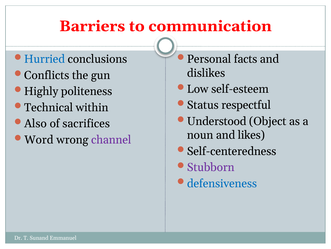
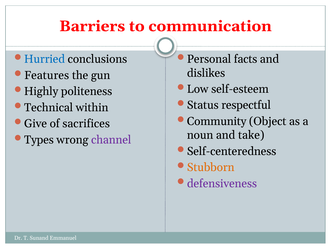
Conflicts: Conflicts -> Features (47, 75)
Understood: Understood -> Community (217, 121)
Also: Also -> Give (36, 123)
likes: likes -> take (251, 135)
Word: Word -> Types (39, 139)
Stubborn colour: purple -> orange (211, 167)
defensiveness colour: blue -> purple (222, 183)
